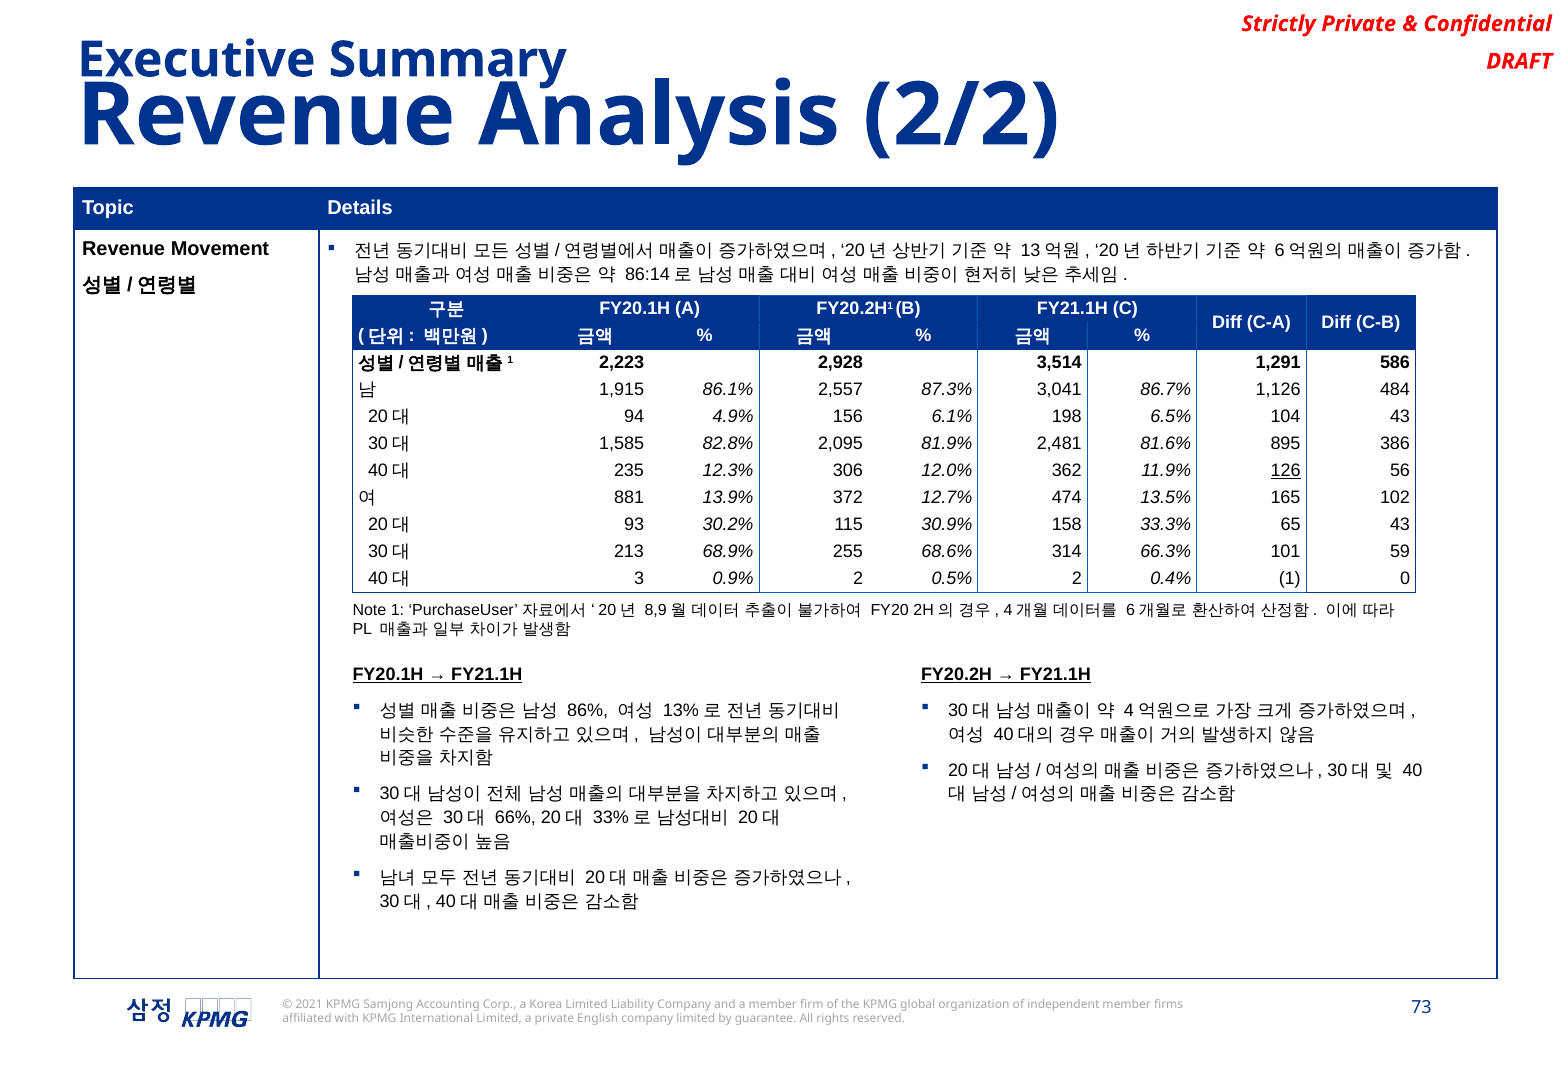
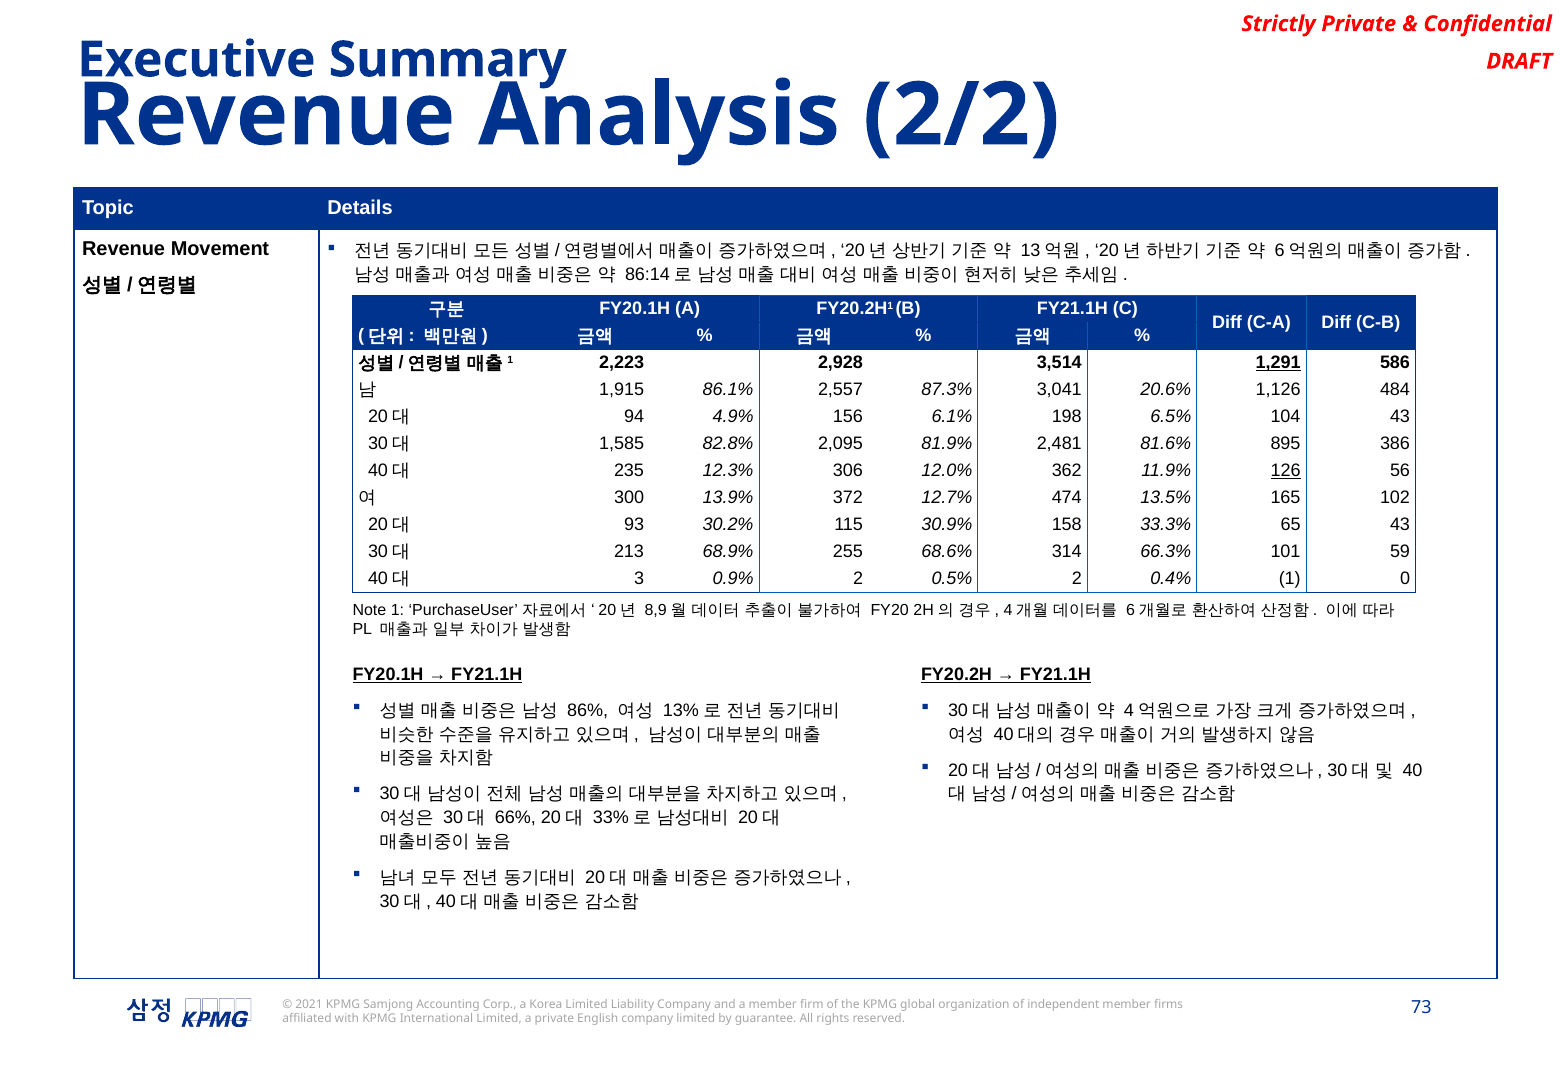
1,291 underline: none -> present (1278, 363)
86.7%: 86.7% -> 20.6% (1166, 390)
881: 881 -> 300 (629, 498)
